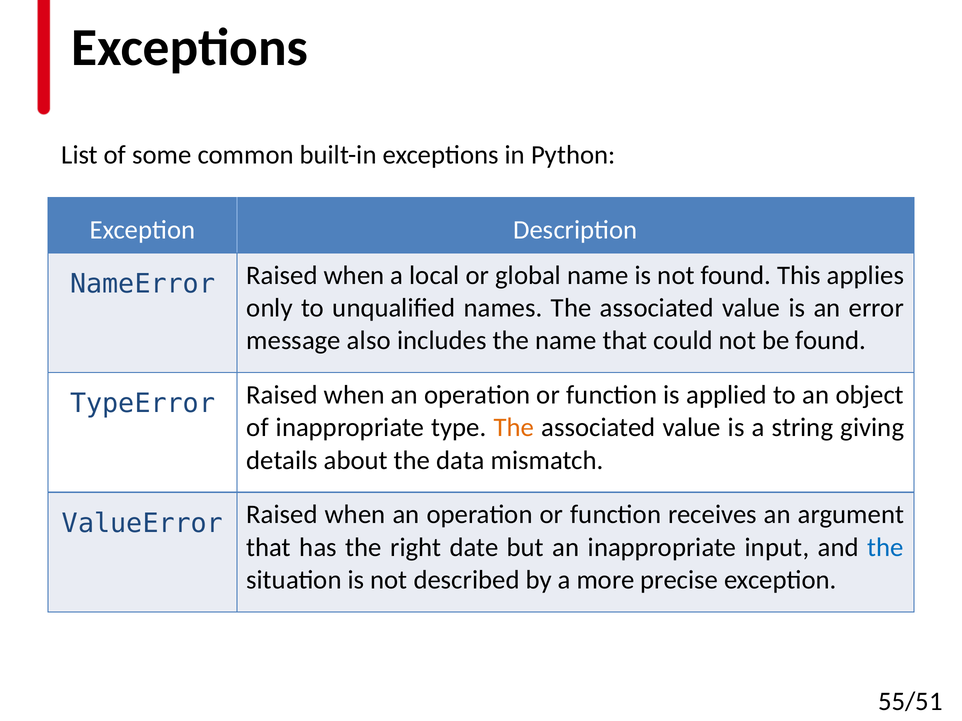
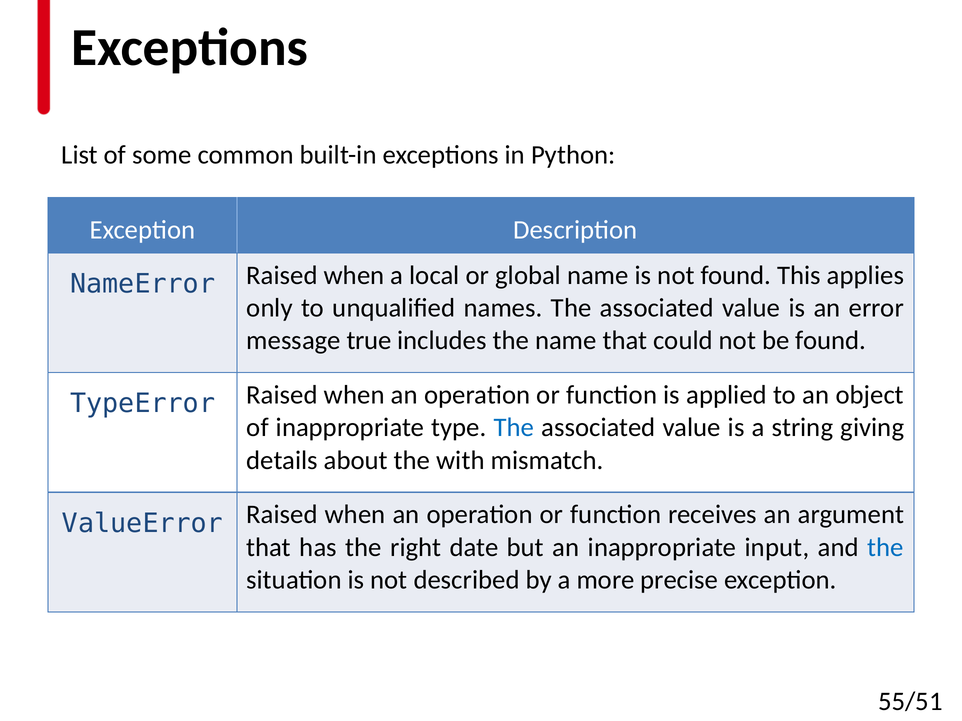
also: also -> true (369, 341)
The colour: orange -> blue (514, 428)
data: data -> with (460, 461)
